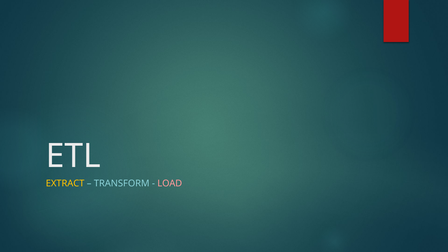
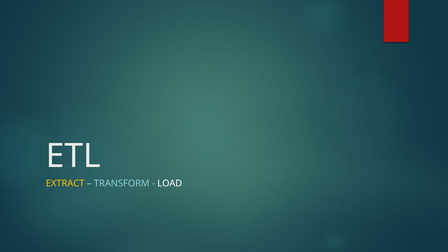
LOAD colour: pink -> white (170, 183)
